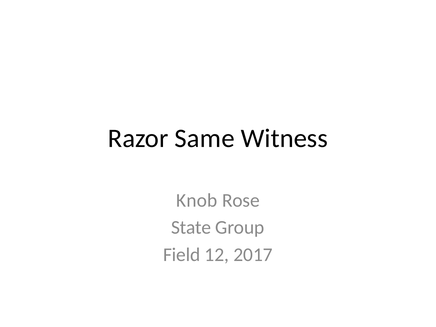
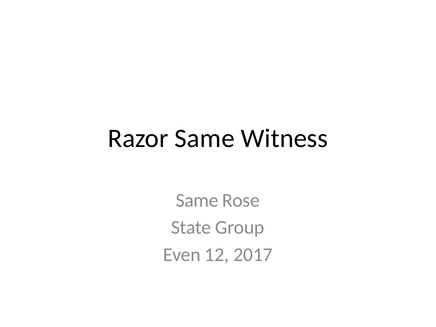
Knob: Knob -> Same (197, 200)
Field: Field -> Even (182, 255)
